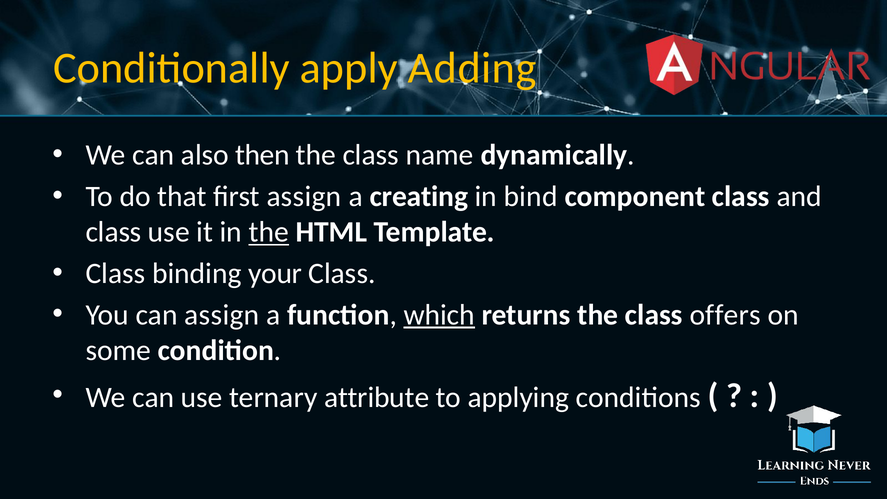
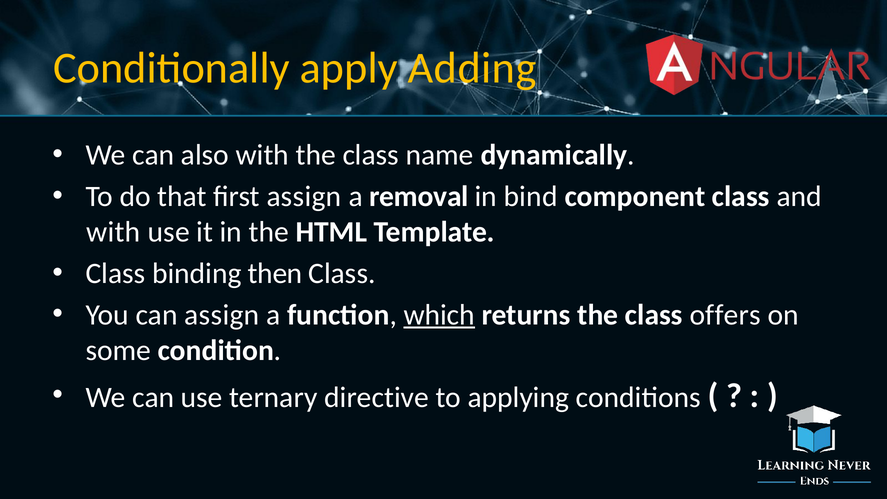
also then: then -> with (262, 155)
creating: creating -> removal (419, 197)
class: class -> with (113, 232)
the underline: present -> none (269, 232)
your: your -> then (275, 273)
attribute: attribute -> directive (377, 398)
